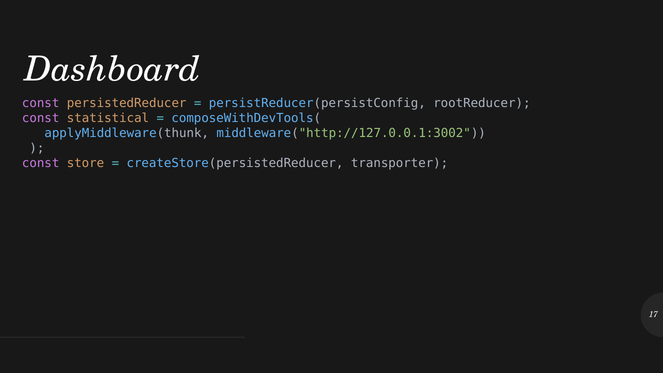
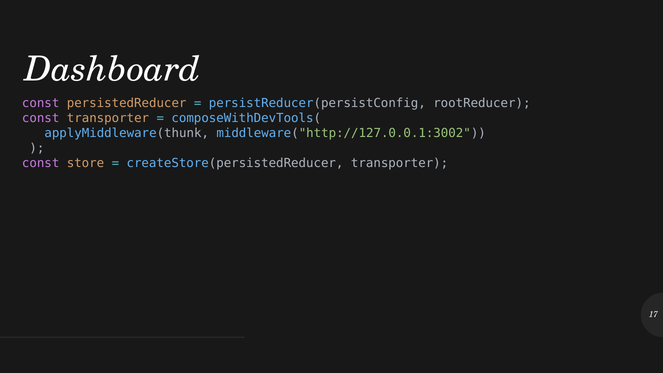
const statistical: statistical -> transporter (108, 118)
